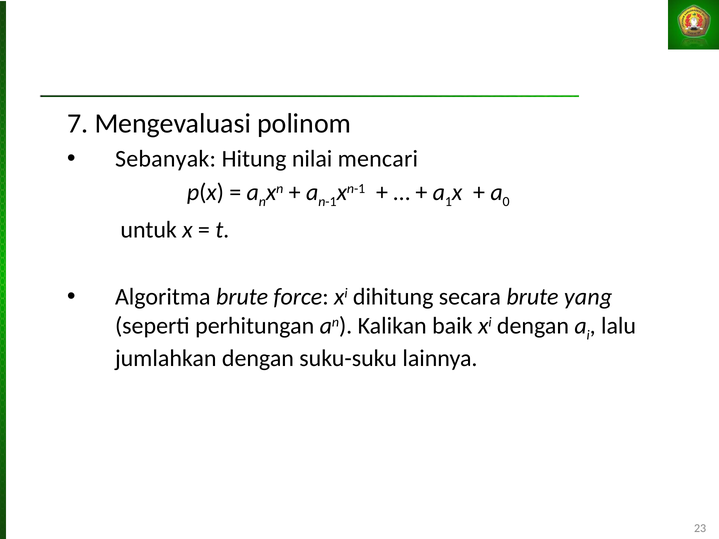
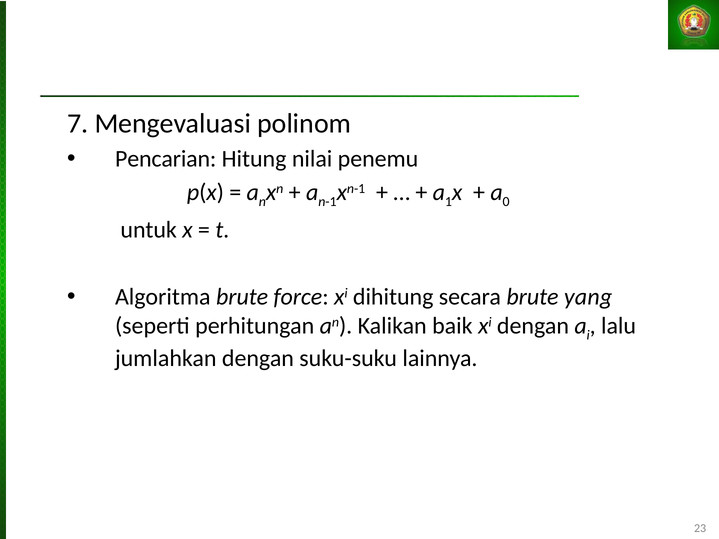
Sebanyak: Sebanyak -> Pencarian (166, 159)
mencari: mencari -> penemu (378, 159)
